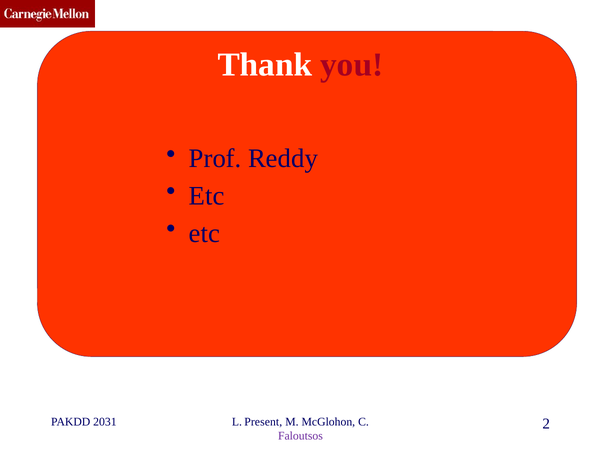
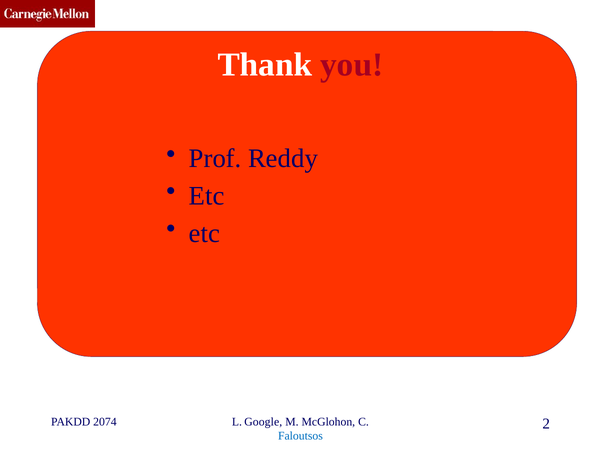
2031: 2031 -> 2074 (105, 422)
Present: Present -> Google (263, 422)
Faloutsos colour: purple -> blue (300, 436)
